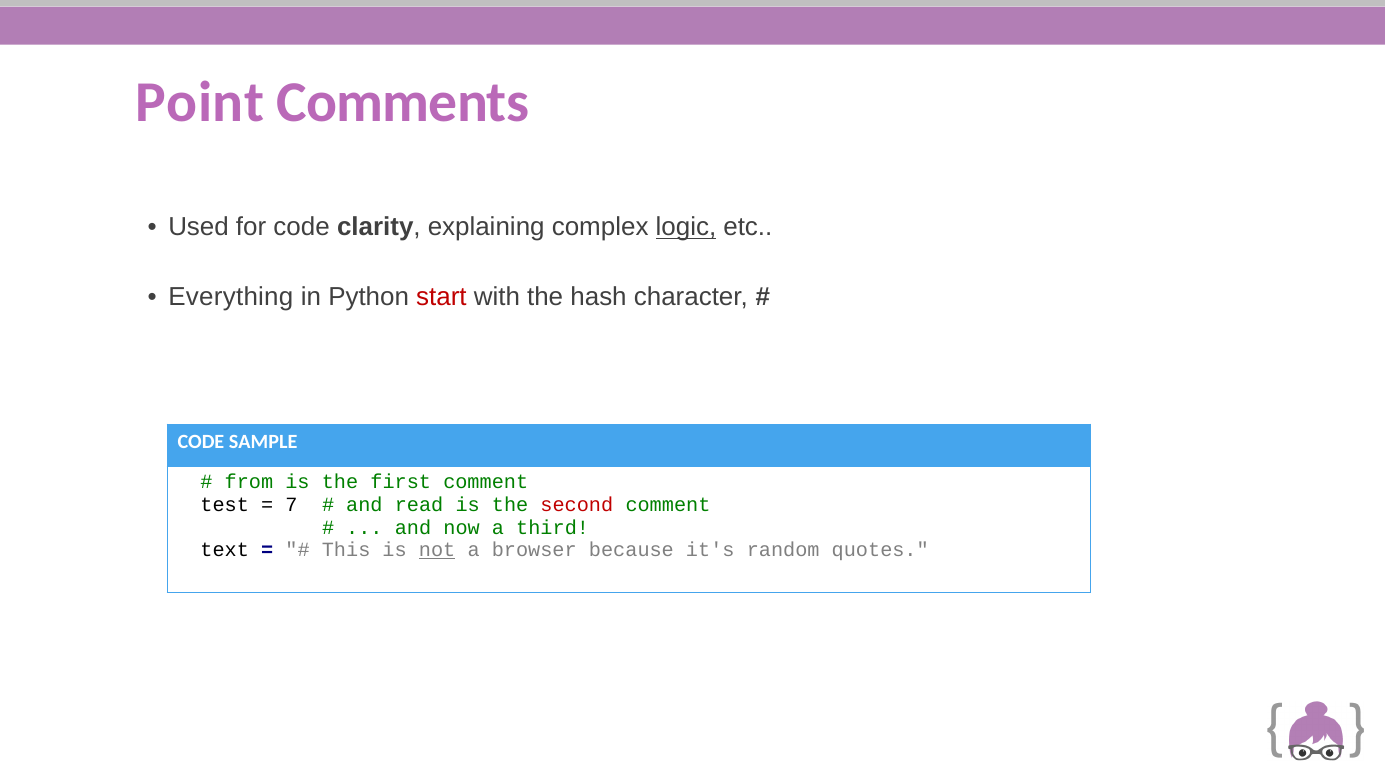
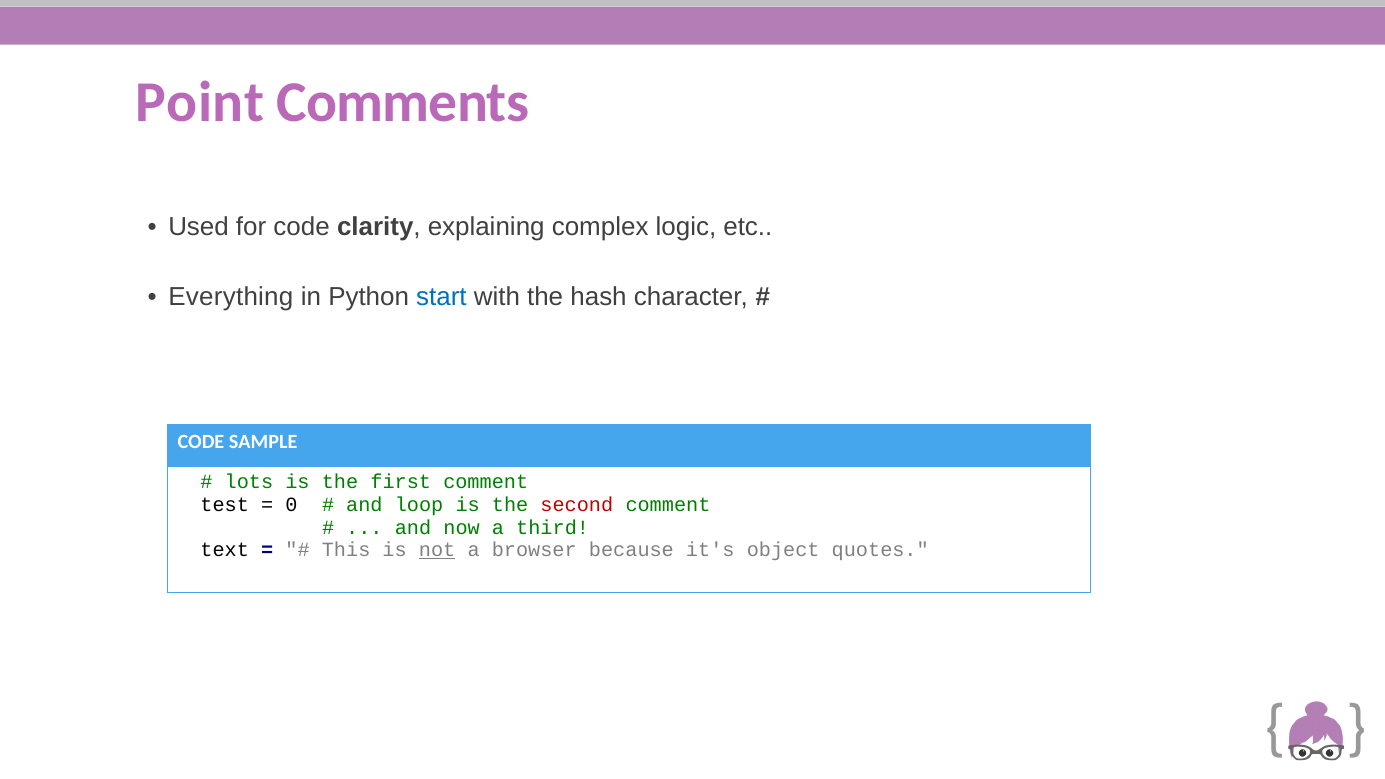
logic underline: present -> none (686, 227)
start colour: red -> blue (441, 297)
from: from -> lots (249, 482)
7: 7 -> 0 (291, 505)
read: read -> loop (419, 505)
random: random -> object (783, 550)
